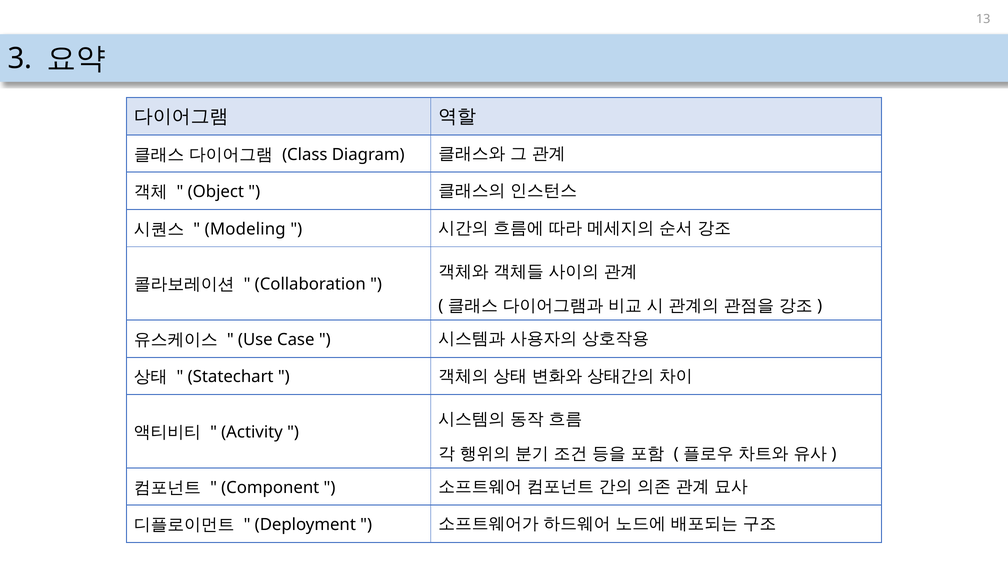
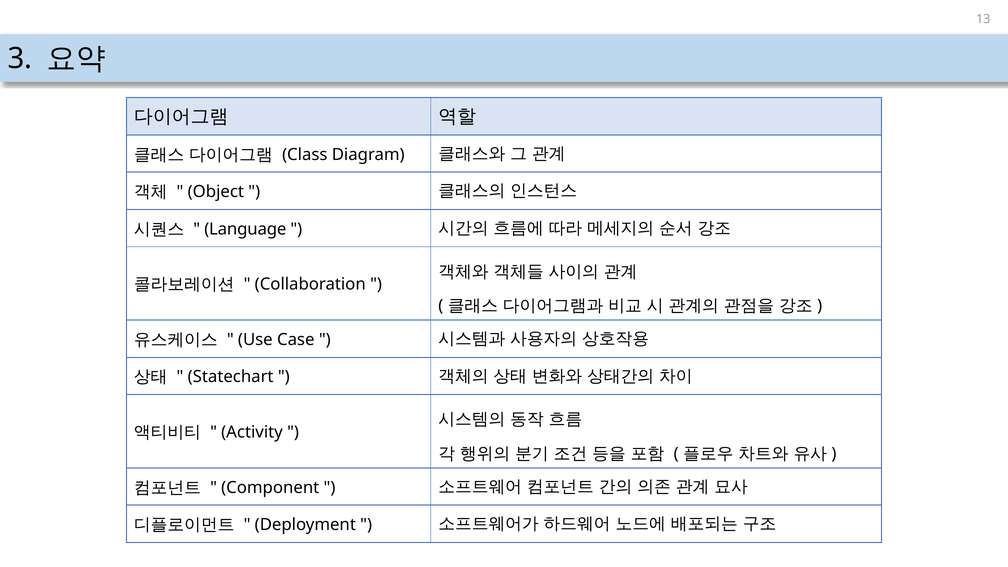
Modeling: Modeling -> Language (245, 229)
